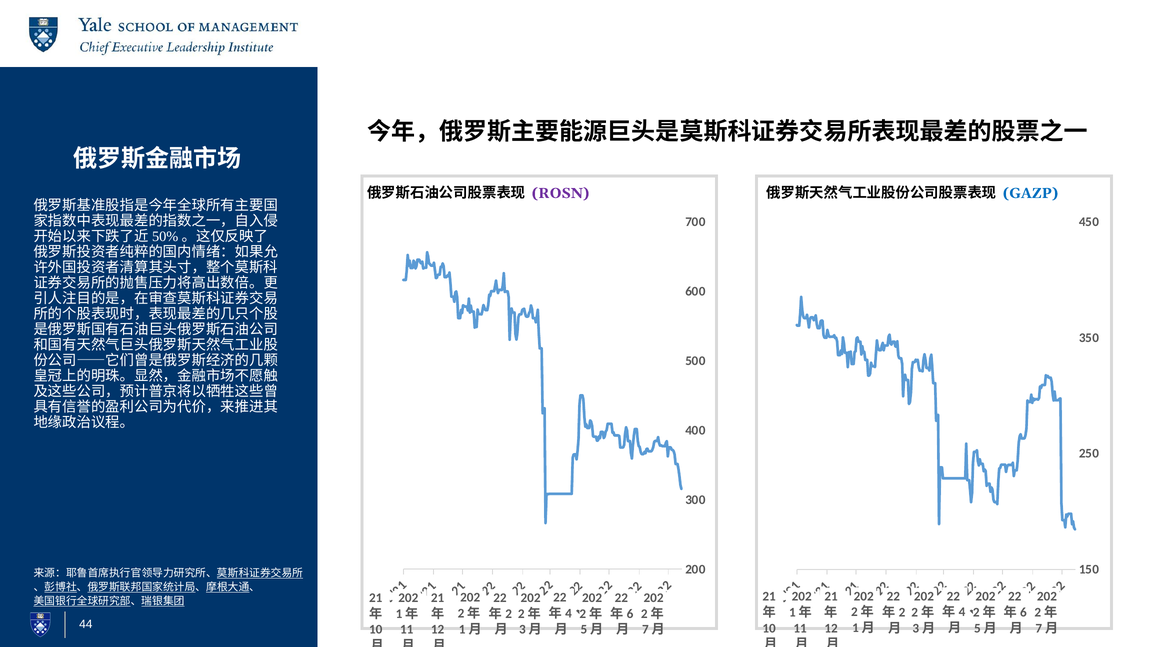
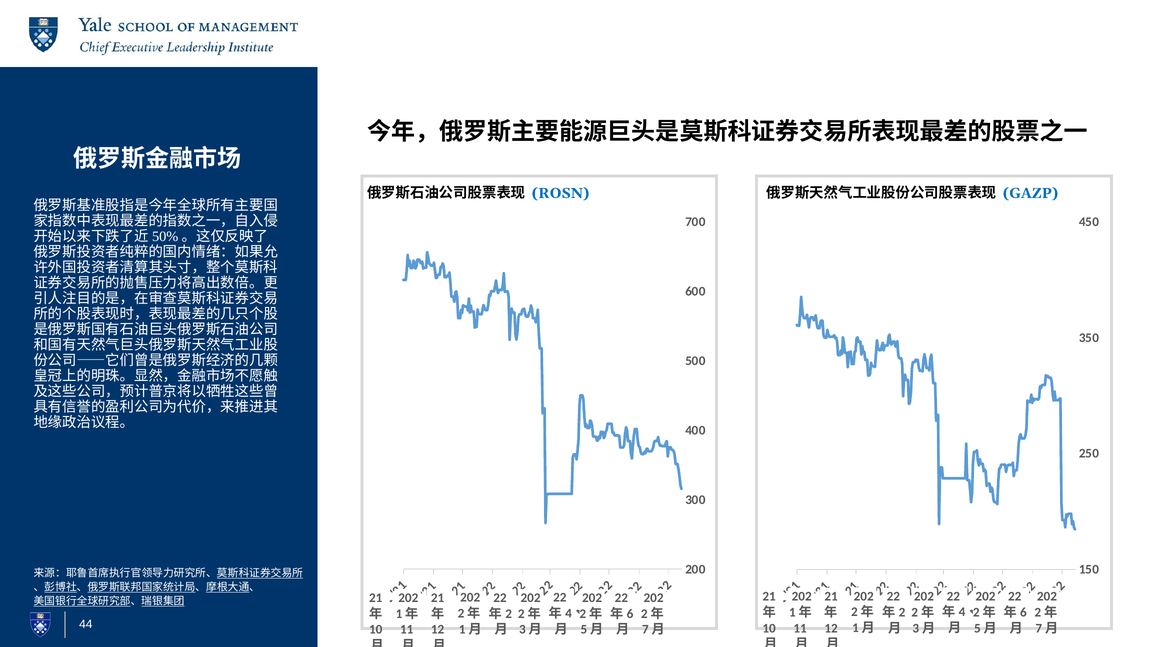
ROSN colour: purple -> blue (561, 193)
